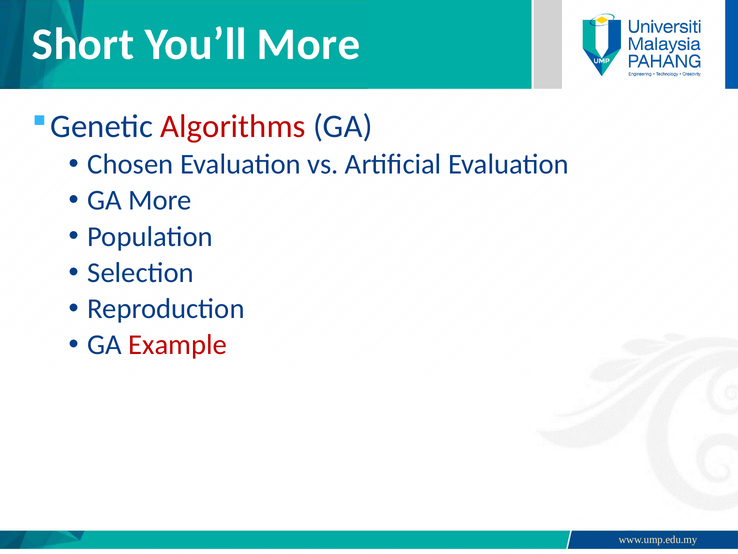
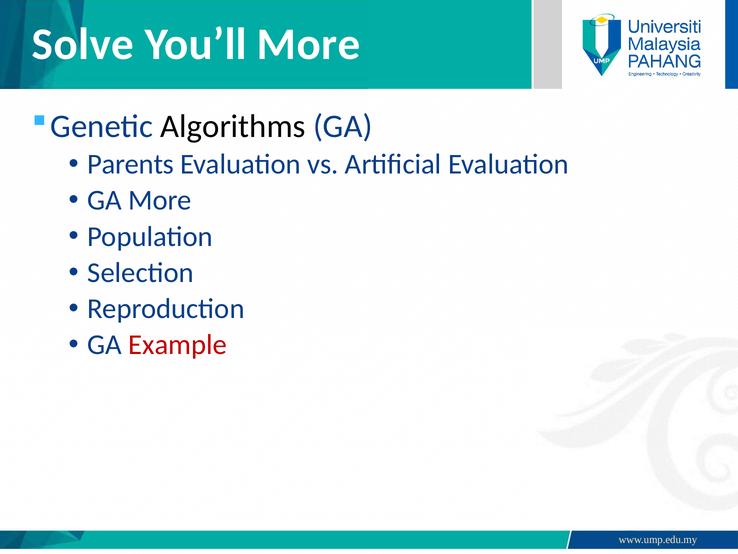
Short: Short -> Solve (83, 45)
Algorithms colour: red -> black (233, 126)
Chosen: Chosen -> Parents (131, 164)
